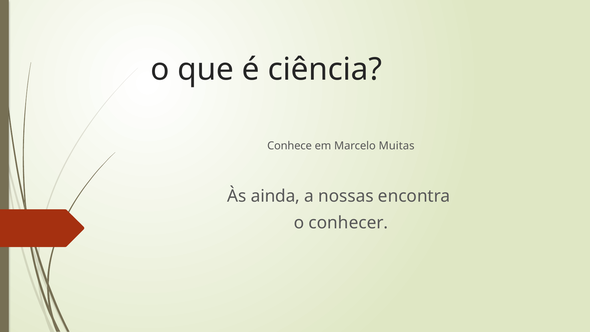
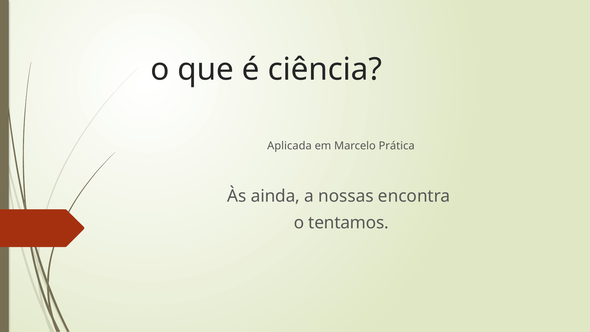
Conhece: Conhece -> Aplicada (289, 146)
Muitas: Muitas -> Prática (397, 146)
conhecer: conhecer -> tentamos (349, 223)
